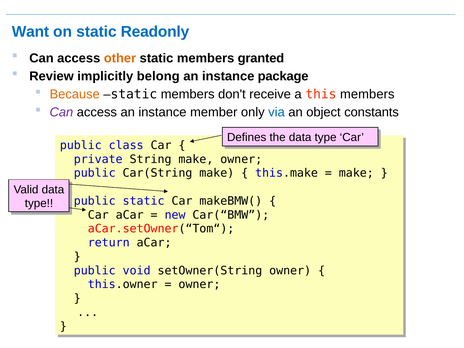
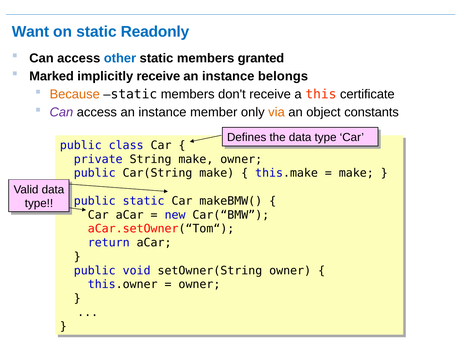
other colour: orange -> blue (120, 58)
Review: Review -> Marked (52, 76)
implicitly belong: belong -> receive (158, 76)
package: package -> belongs (283, 76)
this members: members -> certificate (367, 94)
via colour: blue -> orange (277, 112)
